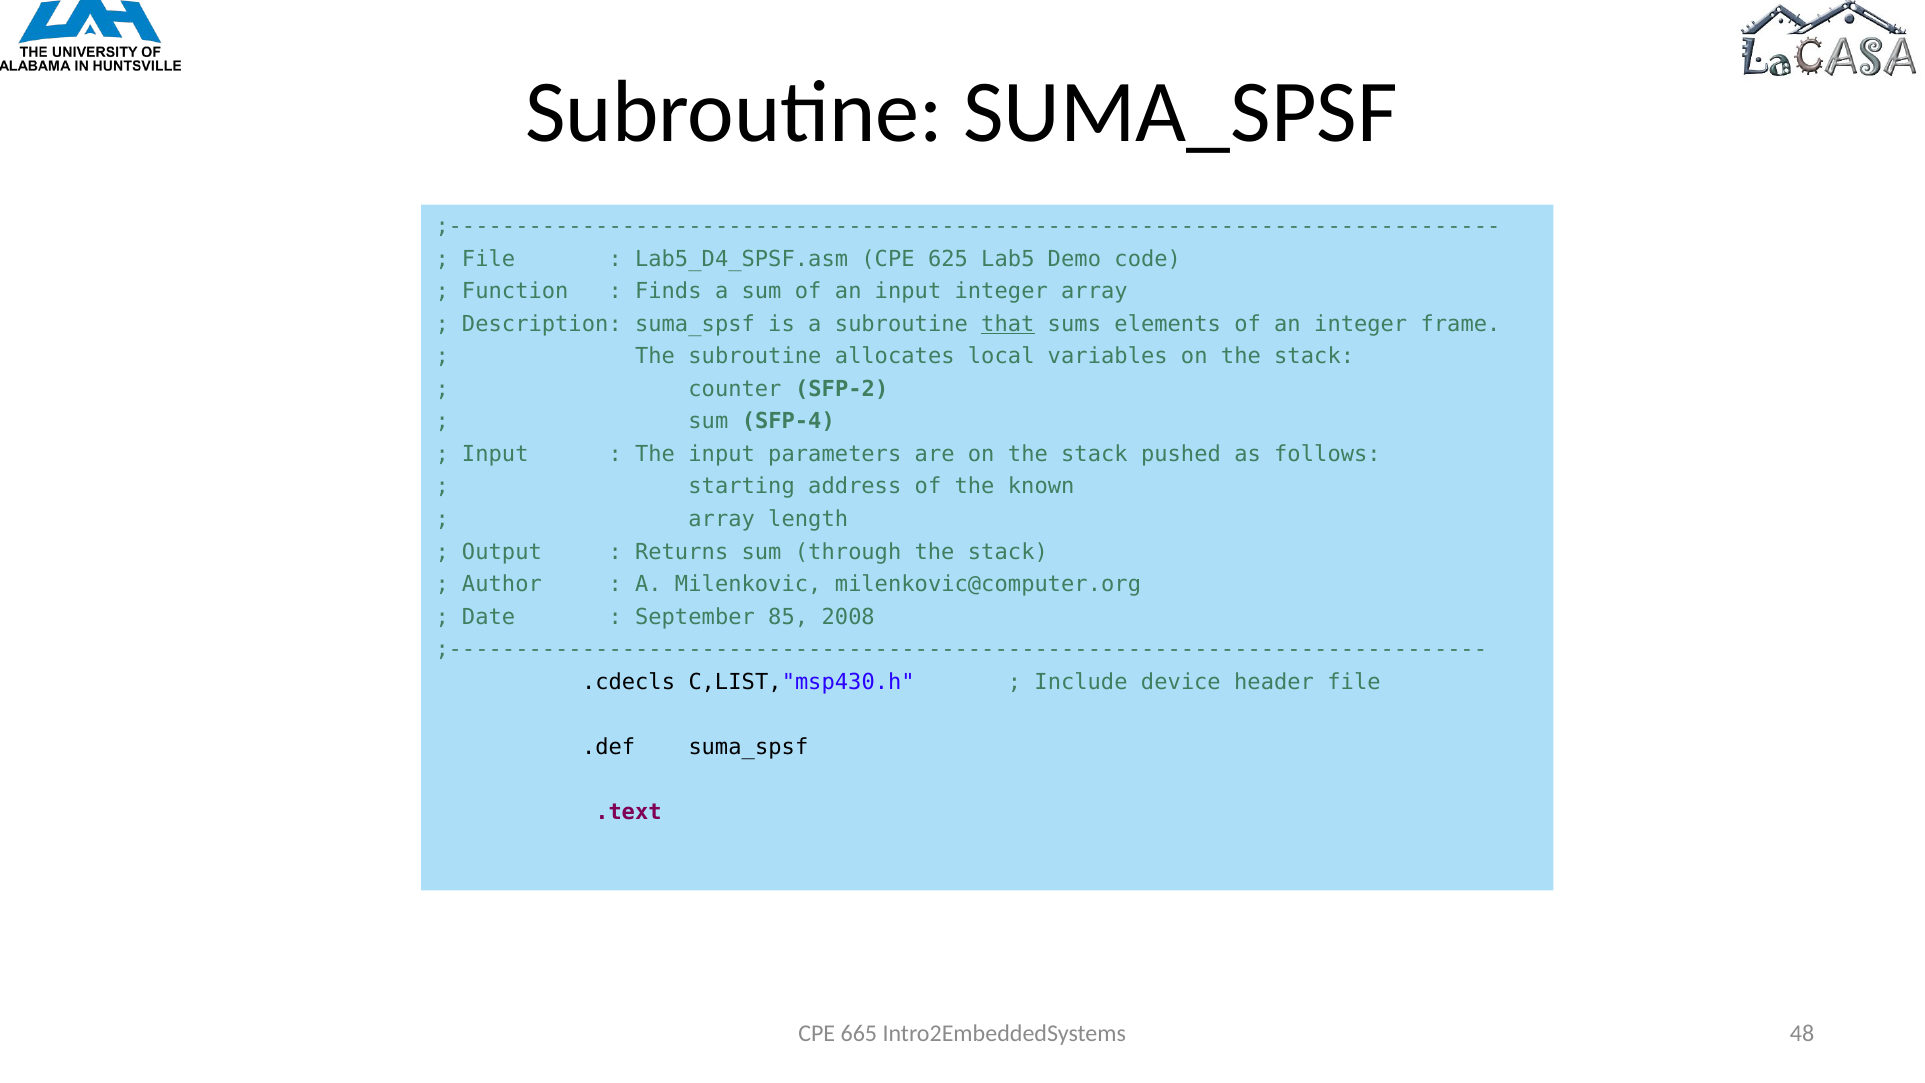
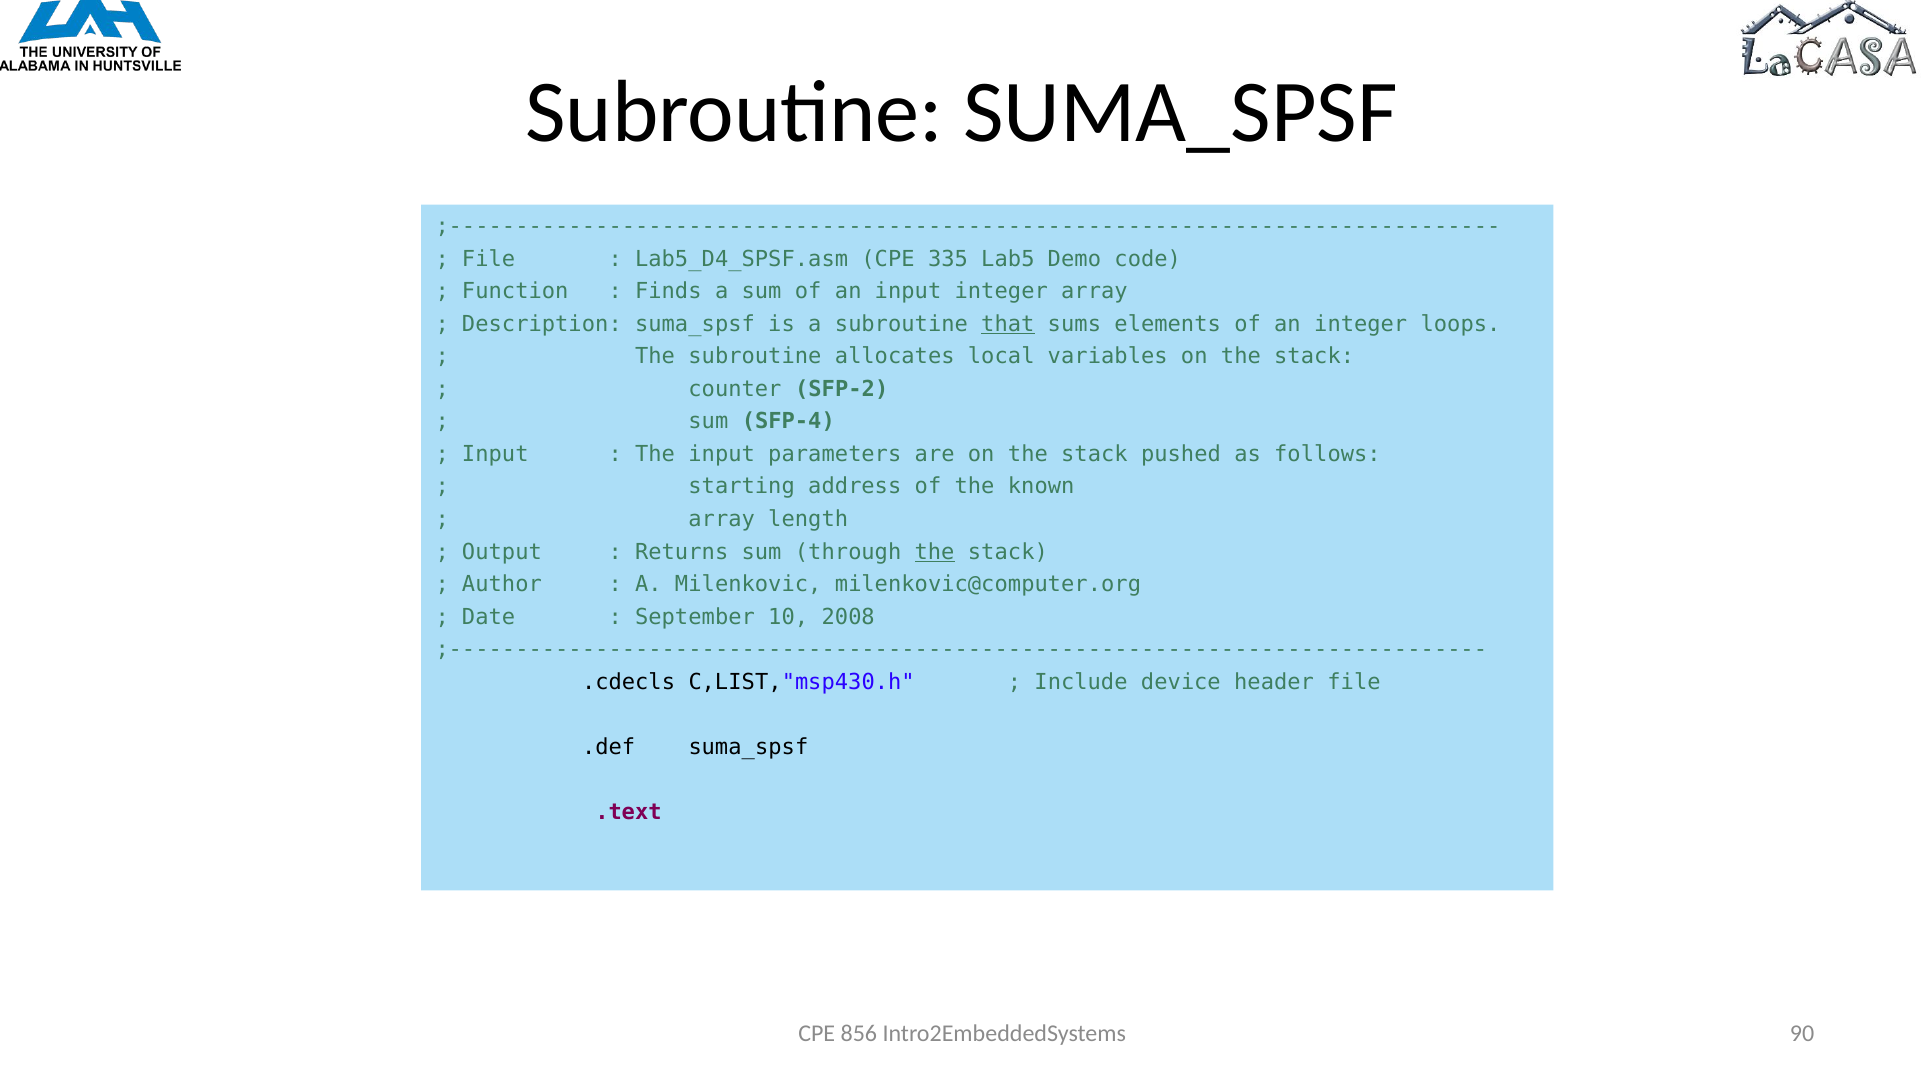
625: 625 -> 335 (948, 259)
frame: frame -> loops (1460, 324)
the underline: none -> present (935, 552)
85: 85 -> 10 (788, 617)
665: 665 -> 856 (859, 1034)
48: 48 -> 90 (1802, 1034)
